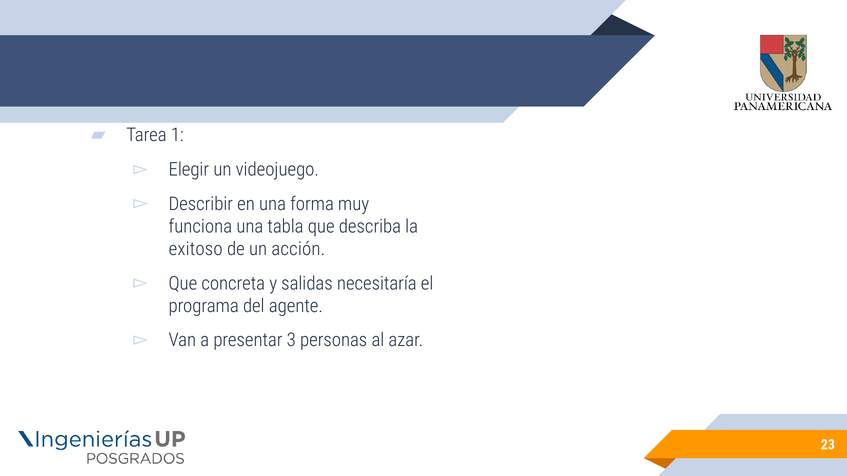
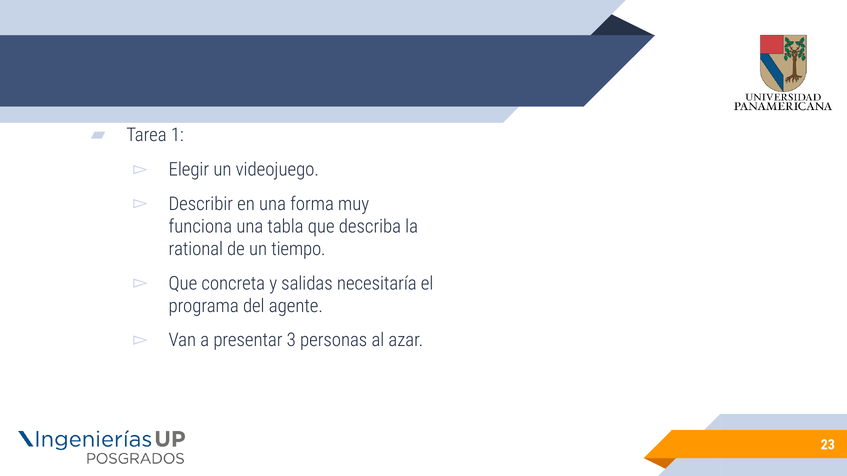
exitoso: exitoso -> rational (196, 249)
acción: acción -> tiempo (298, 249)
